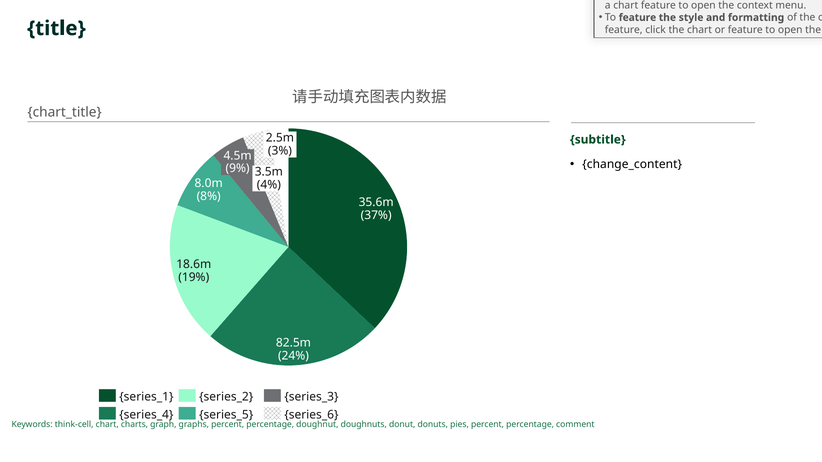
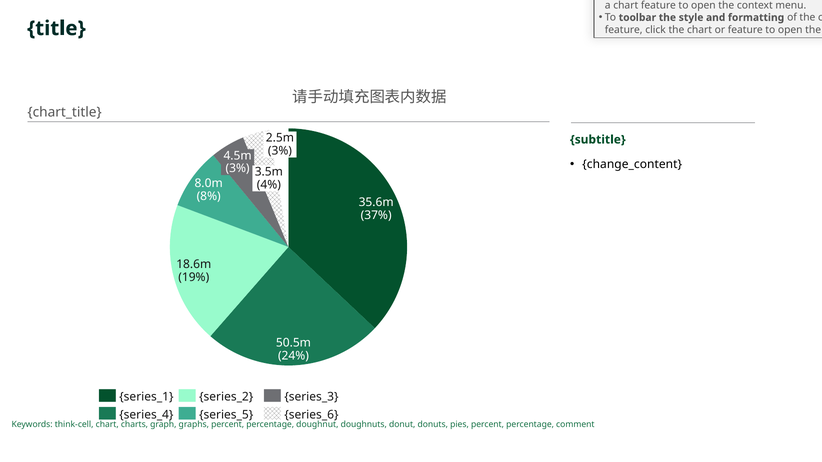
To feature: feature -> toolbar (637, 18)
9%: 9% -> 3% (238, 169)
82.5m: 82.5m -> 50.5m (293, 343)
